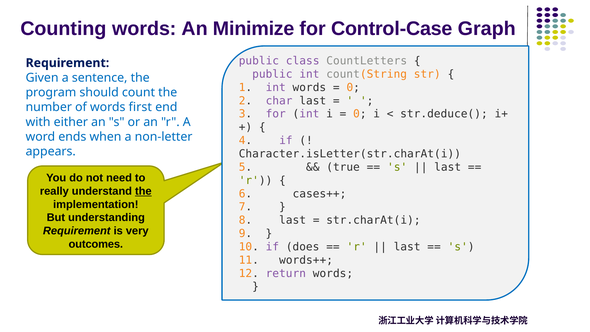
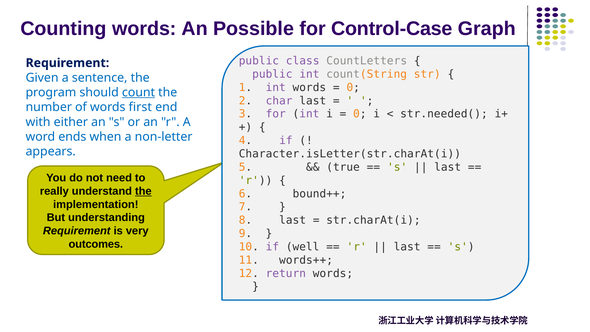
Minimize: Minimize -> Possible (254, 29)
count underline: none -> present (139, 92)
str.deduce(: str.deduce( -> str.needed( (444, 114)
cases++: cases++ -> bound++ (320, 194)
does: does -> well (303, 247)
